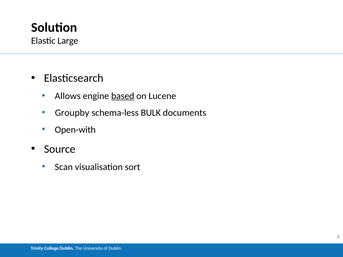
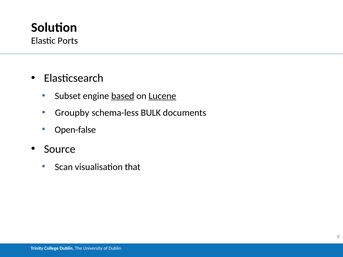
Large: Large -> Ports (68, 41)
Allows: Allows -> Subset (68, 96)
Lucene underline: none -> present (162, 96)
Open-with: Open-with -> Open-false (75, 130)
sort: sort -> that (133, 167)
